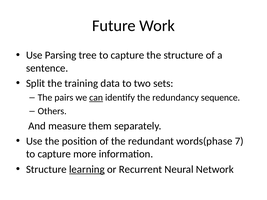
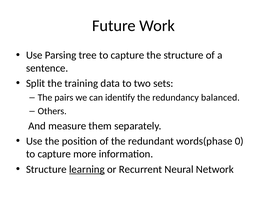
can underline: present -> none (96, 98)
sequence: sequence -> balanced (220, 98)
7: 7 -> 0 (239, 141)
